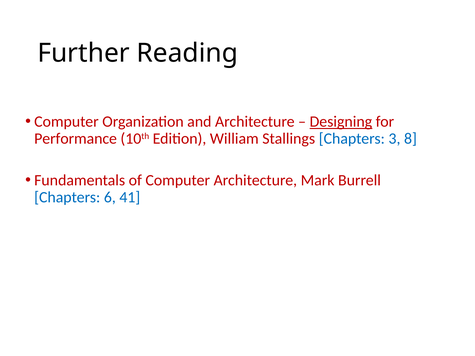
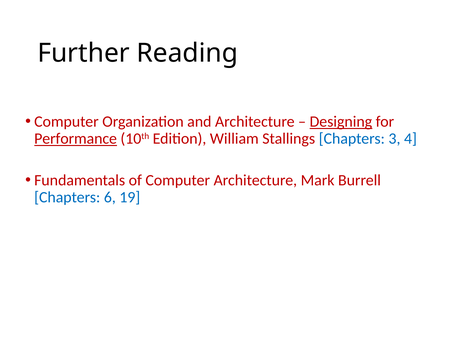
Performance underline: none -> present (76, 139)
8: 8 -> 4 (410, 139)
41: 41 -> 19 (130, 197)
